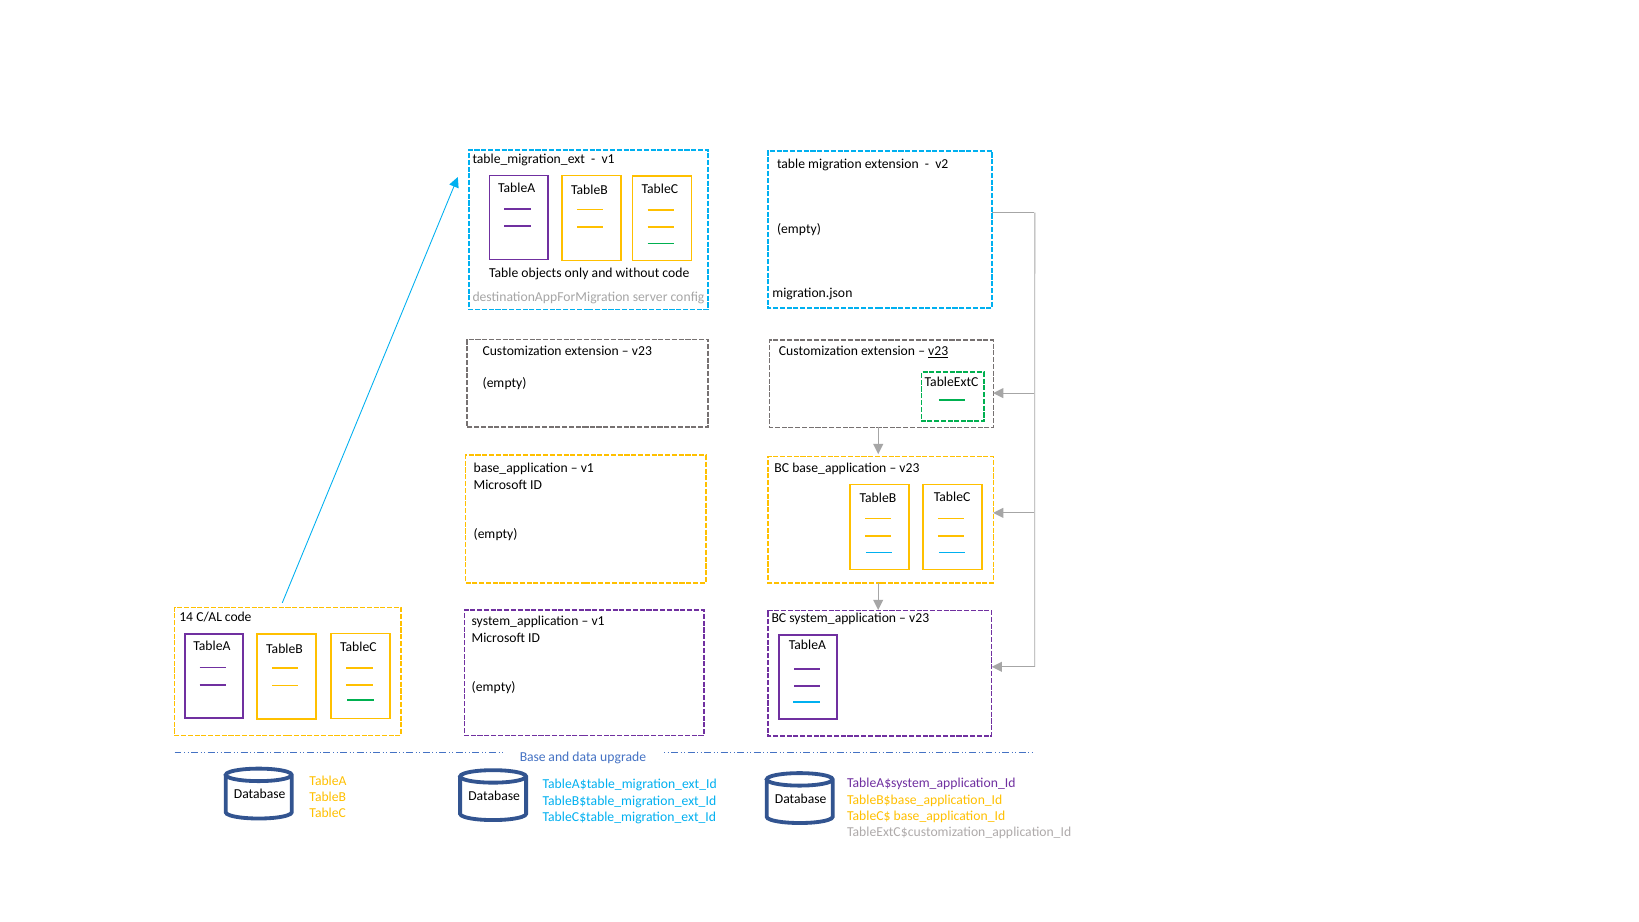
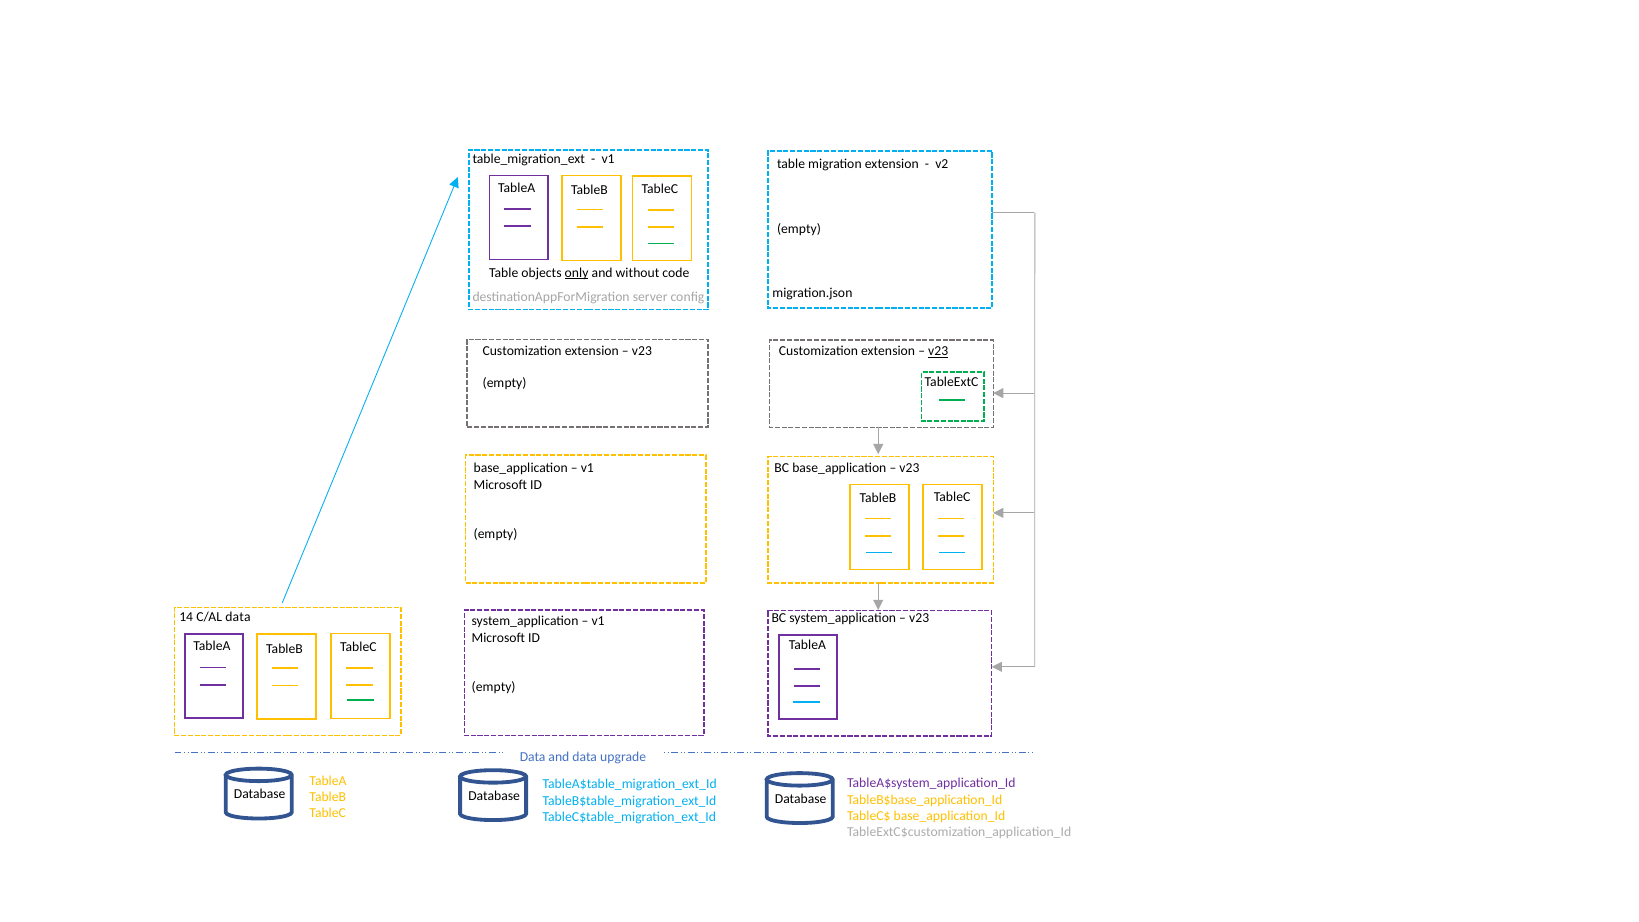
only underline: none -> present (577, 273)
C/AL code: code -> data (238, 617)
Base: Base -> Data (533, 757)
